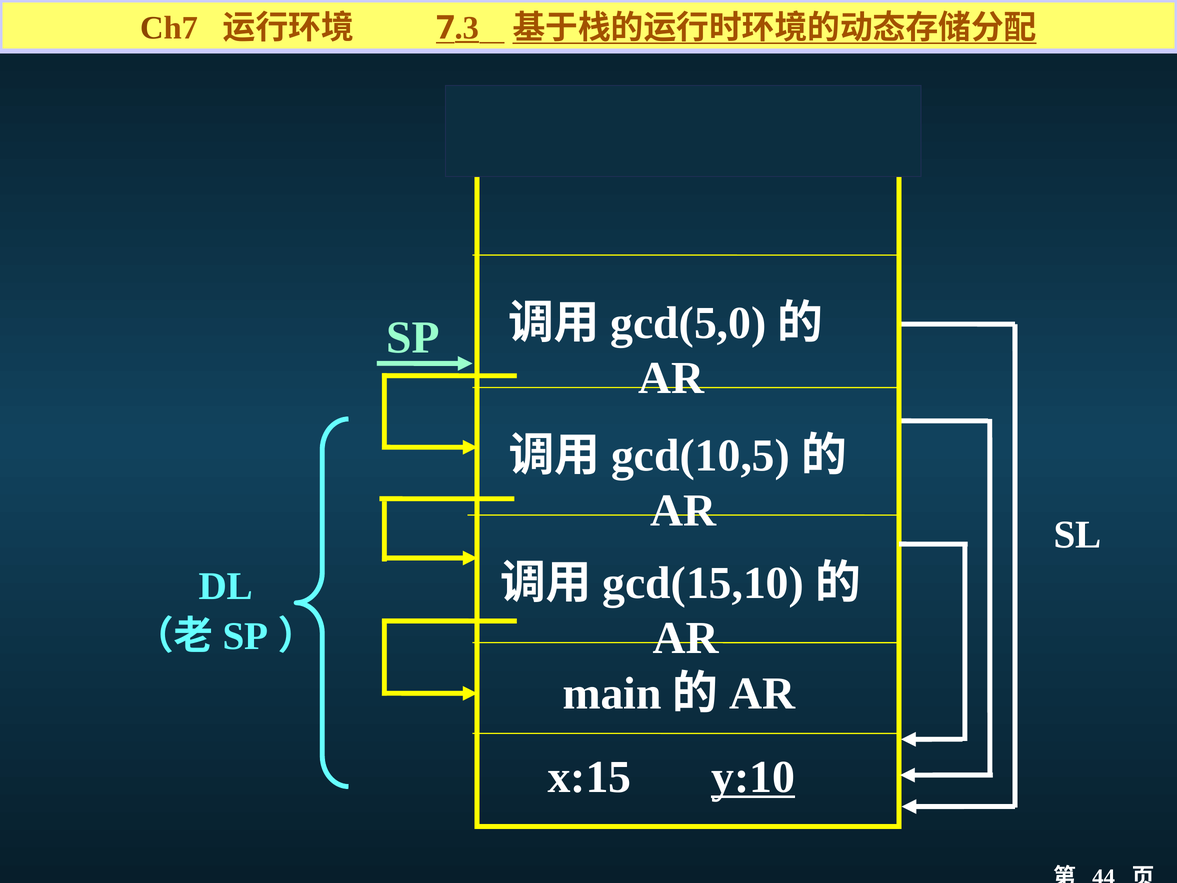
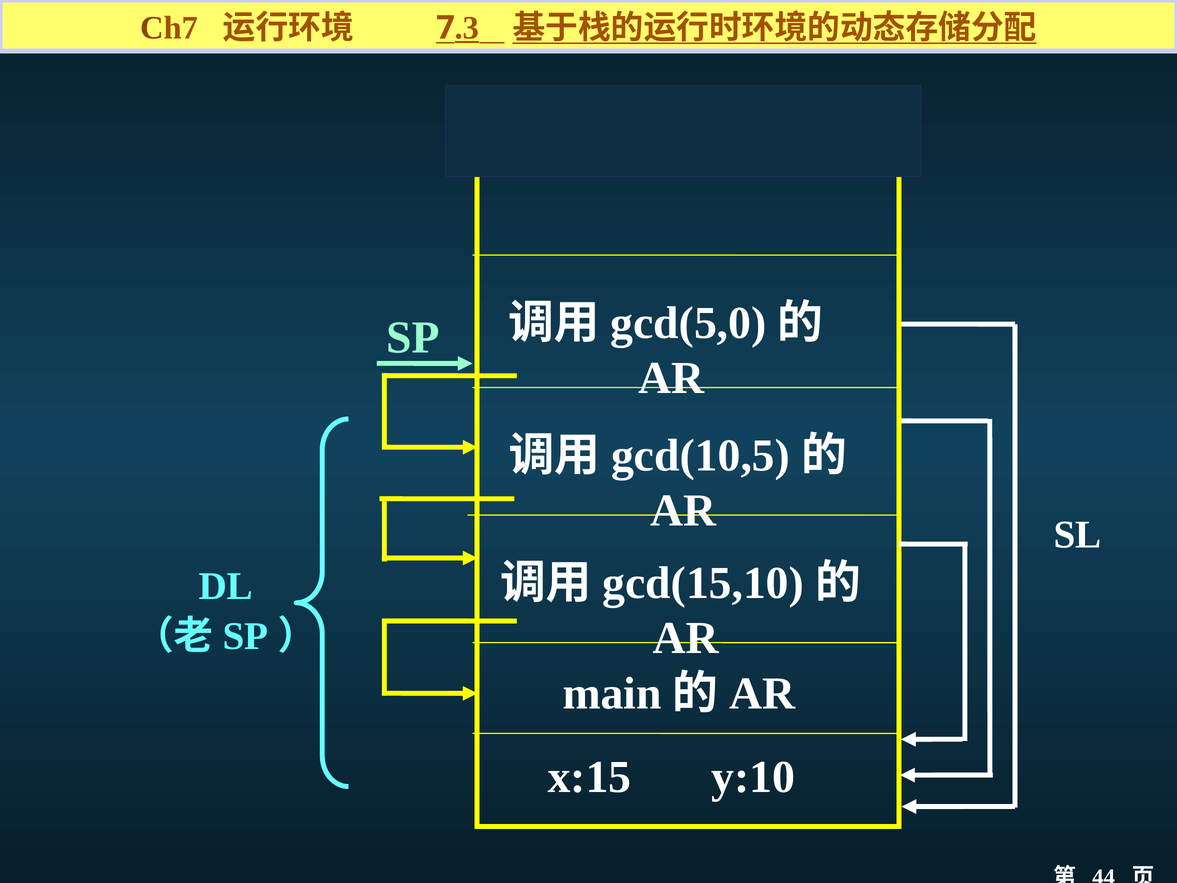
y:10 underline: present -> none (753, 777)
